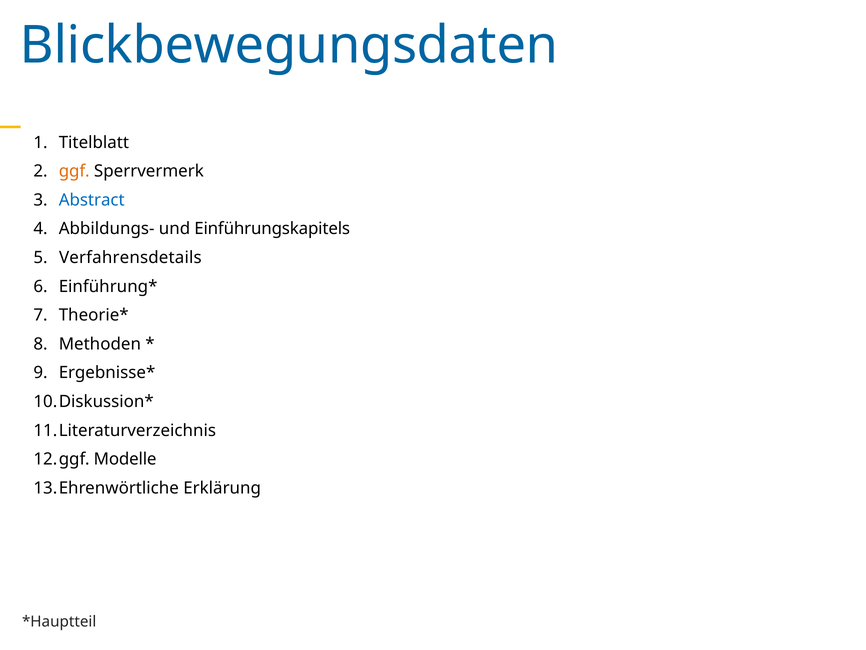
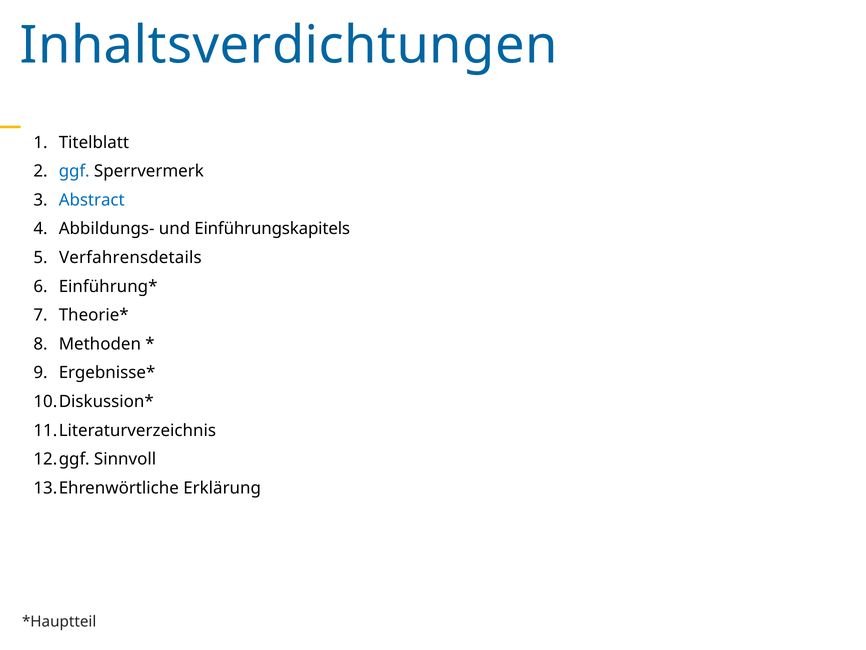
Blickbewegungsdaten: Blickbewegungsdaten -> Inhaltsverdichtungen (289, 45)
ggf colour: orange -> blue (74, 171)
Modelle: Modelle -> Sinnvoll (125, 459)
